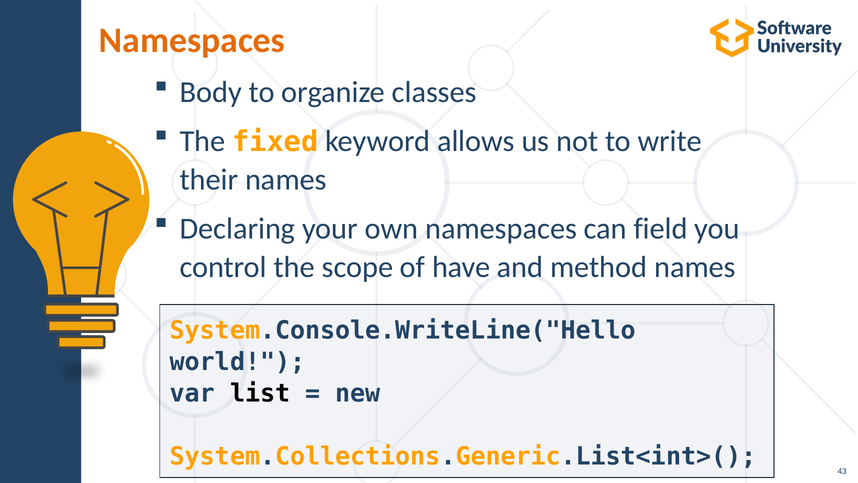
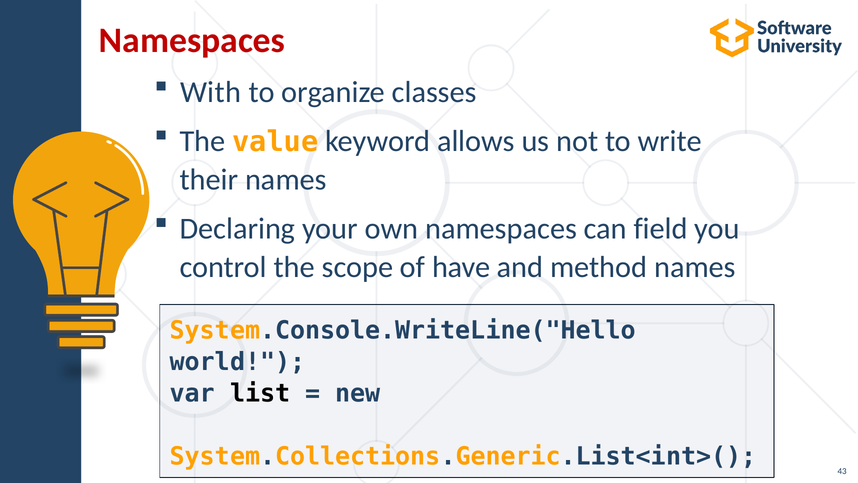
Namespaces colour: orange -> red (192, 41)
Body: Body -> With (211, 92)
fixed: fixed -> value (275, 142)
